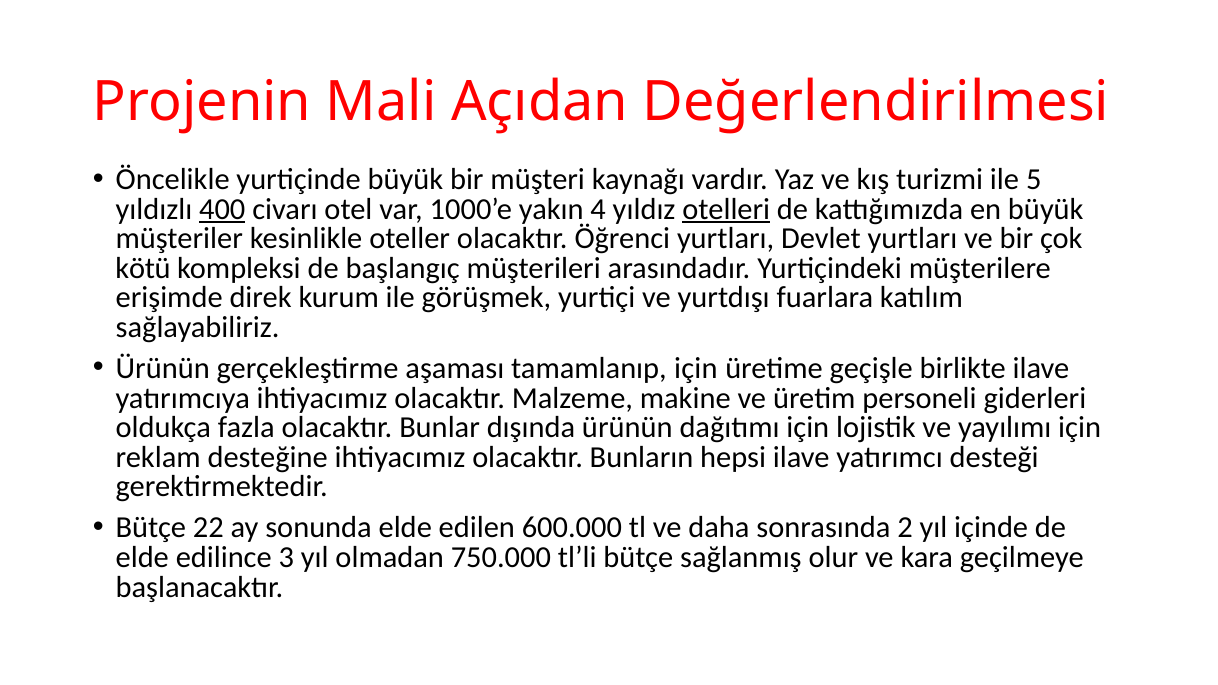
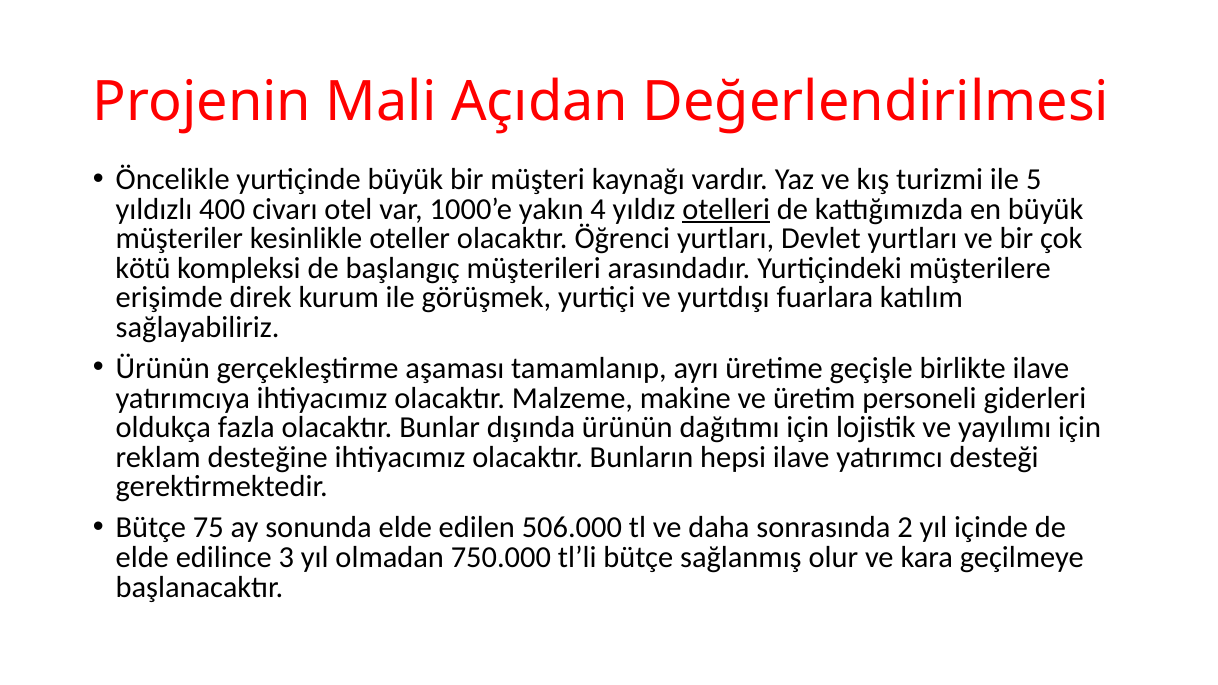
400 underline: present -> none (222, 209)
tamamlanıp için: için -> ayrı (696, 369)
22: 22 -> 75 (208, 528)
600.000: 600.000 -> 506.000 (572, 528)
